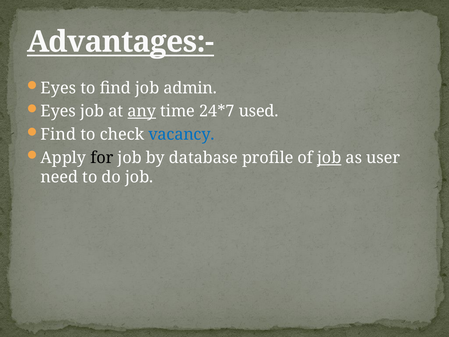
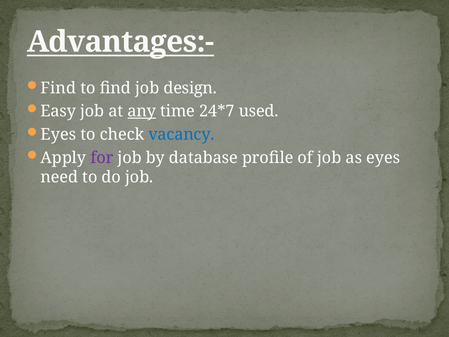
Eyes: Eyes -> Find (58, 88)
admin: admin -> design (190, 88)
Eyes: Eyes -> Easy (58, 111)
Find: Find -> Eyes (58, 134)
for colour: black -> purple (102, 158)
job underline: present -> none (329, 158)
as user: user -> eyes (383, 158)
